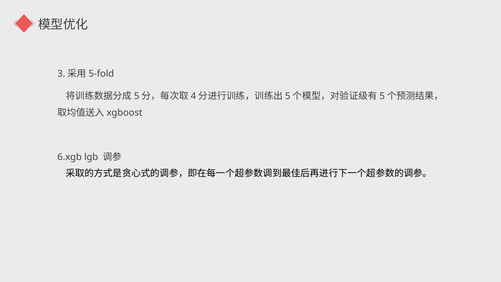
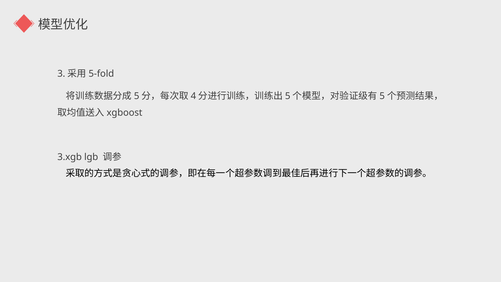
6.xgb: 6.xgb -> 3.xgb (70, 157)
